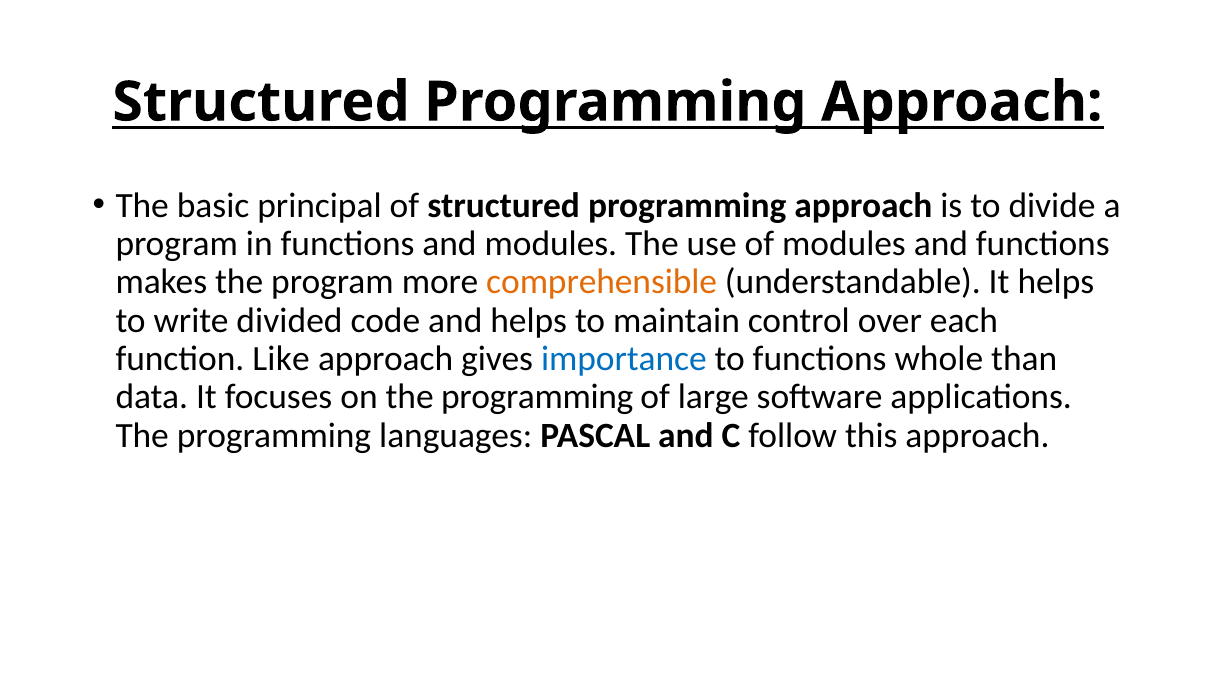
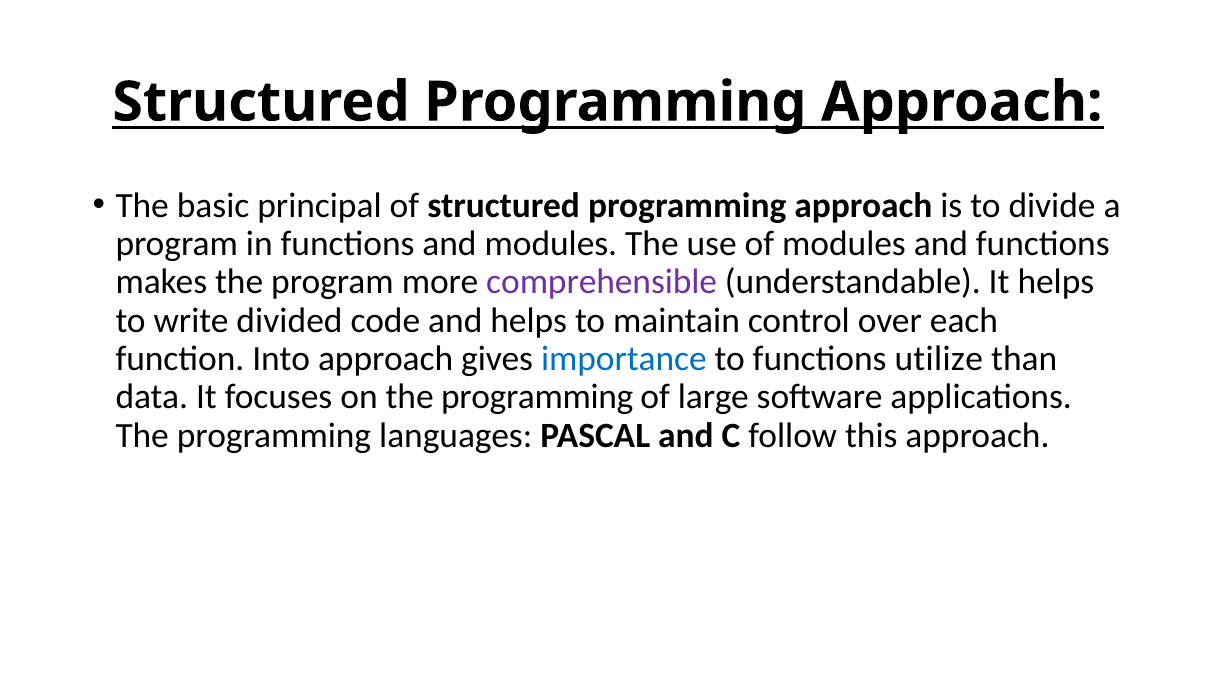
comprehensible colour: orange -> purple (602, 282)
Like: Like -> Into (281, 359)
whole: whole -> utilize (939, 359)
